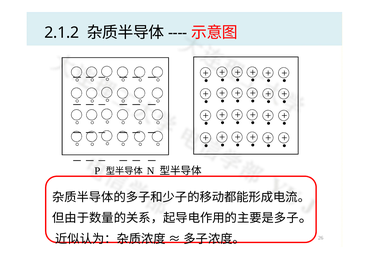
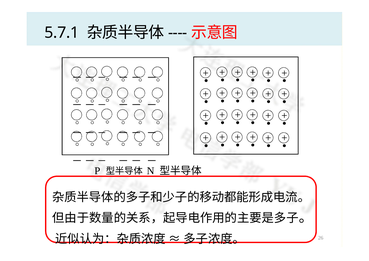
2.1.2: 2.1.2 -> 5.7.1 (62, 33)
